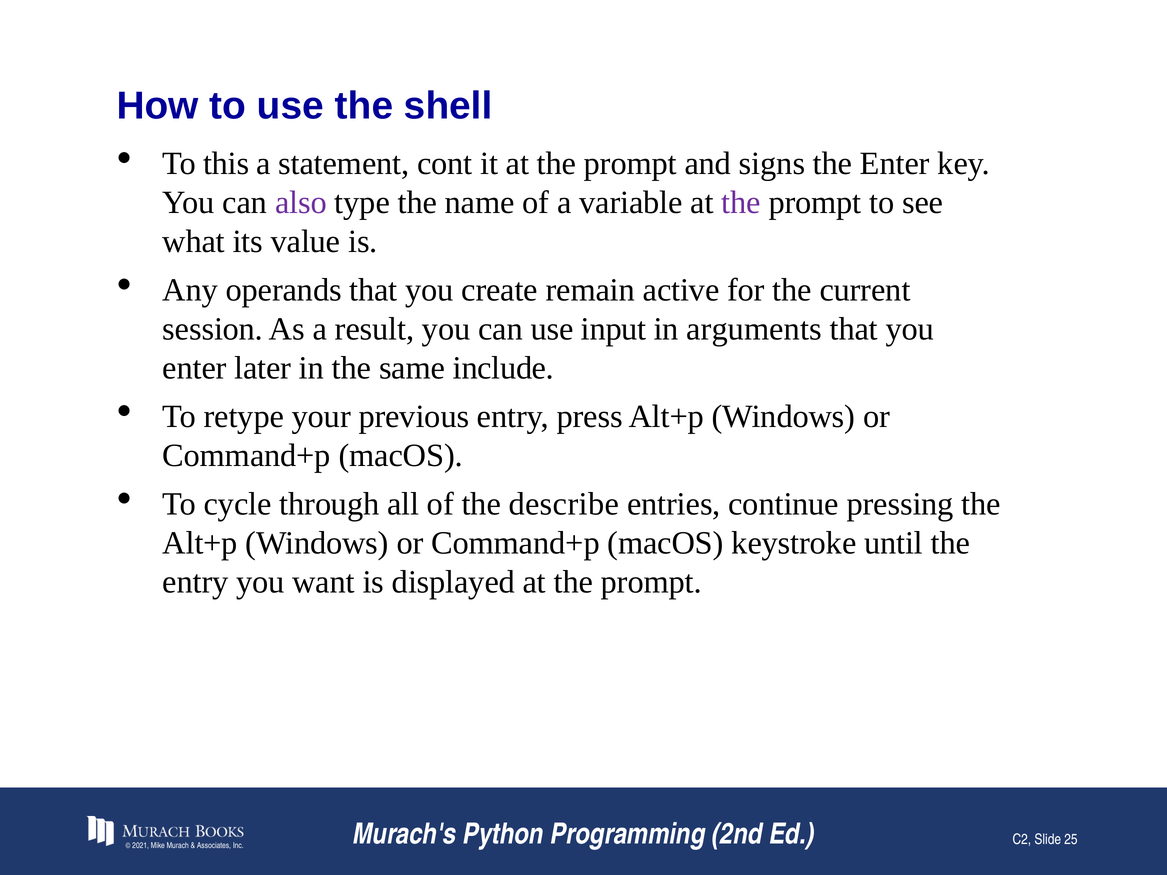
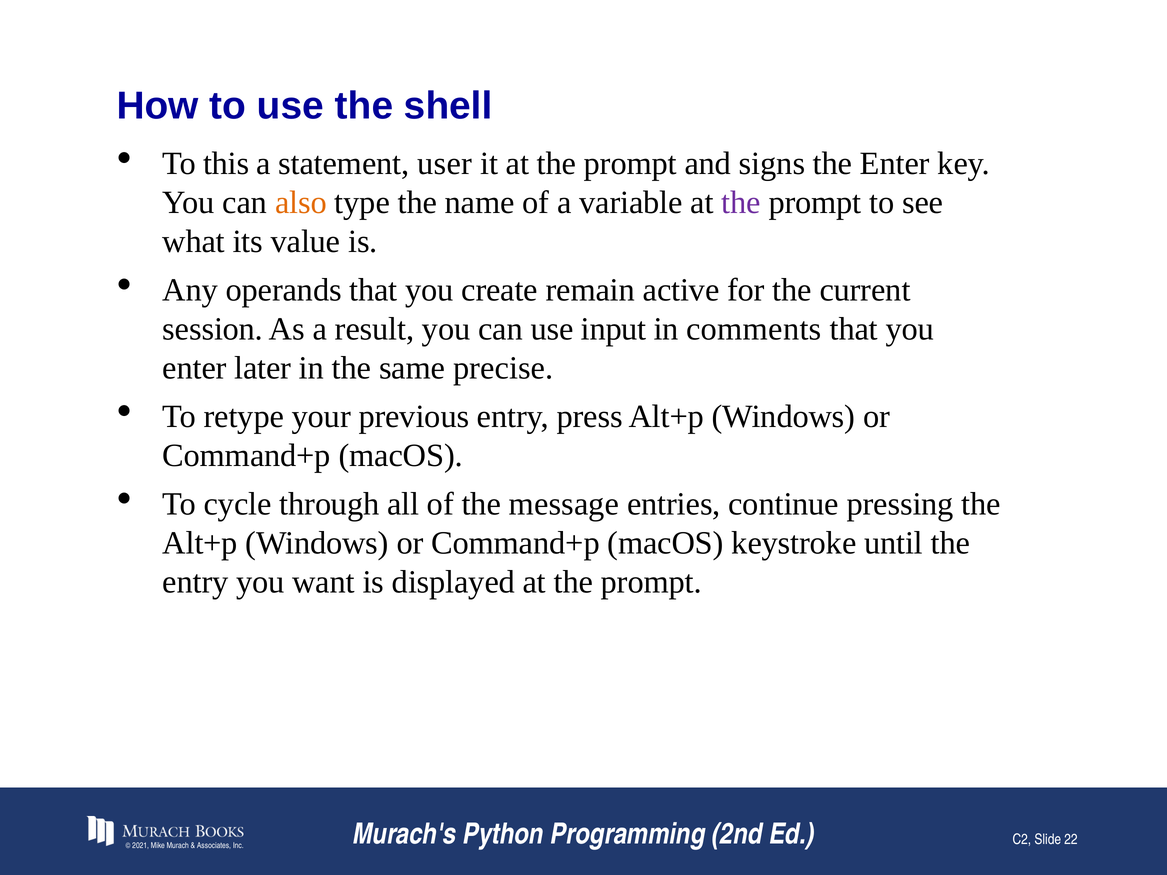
cont: cont -> user (445, 164)
also colour: purple -> orange (301, 203)
arguments: arguments -> comments (754, 329)
include: include -> precise (503, 368)
describe: describe -> message (564, 504)
25: 25 -> 22 (1071, 840)
